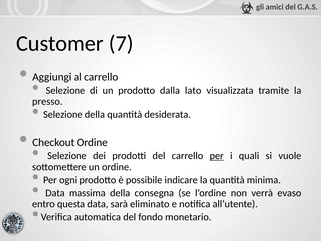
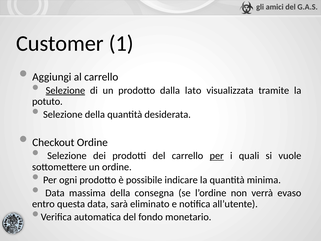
7: 7 -> 1 (121, 44)
Selezione underline: none -> present (65, 90)
presso: presso -> potuto (47, 101)
